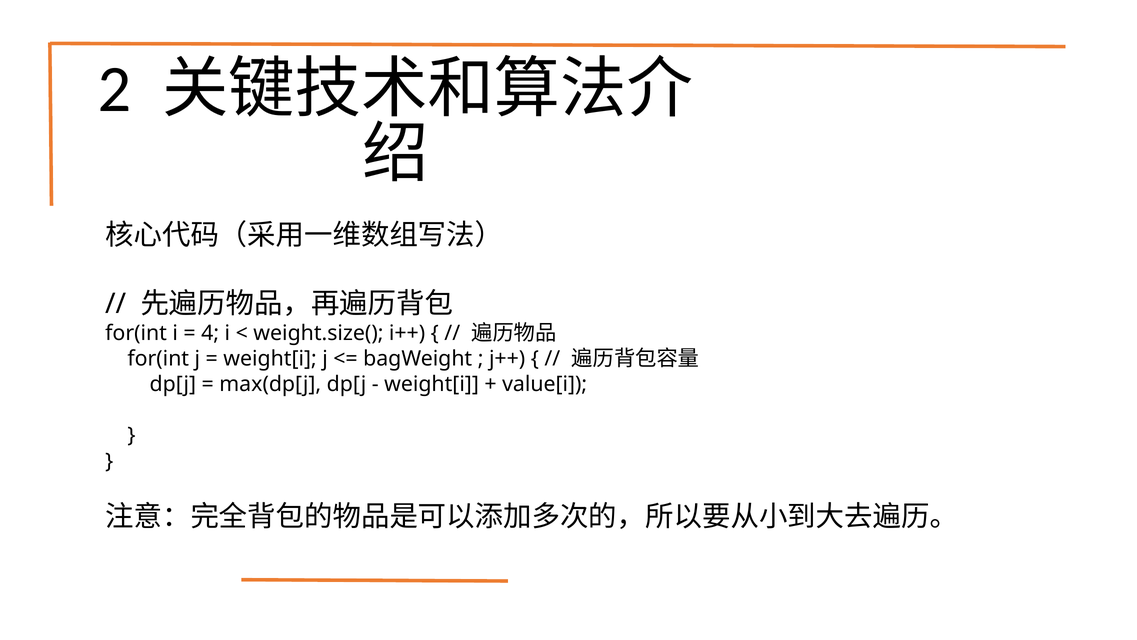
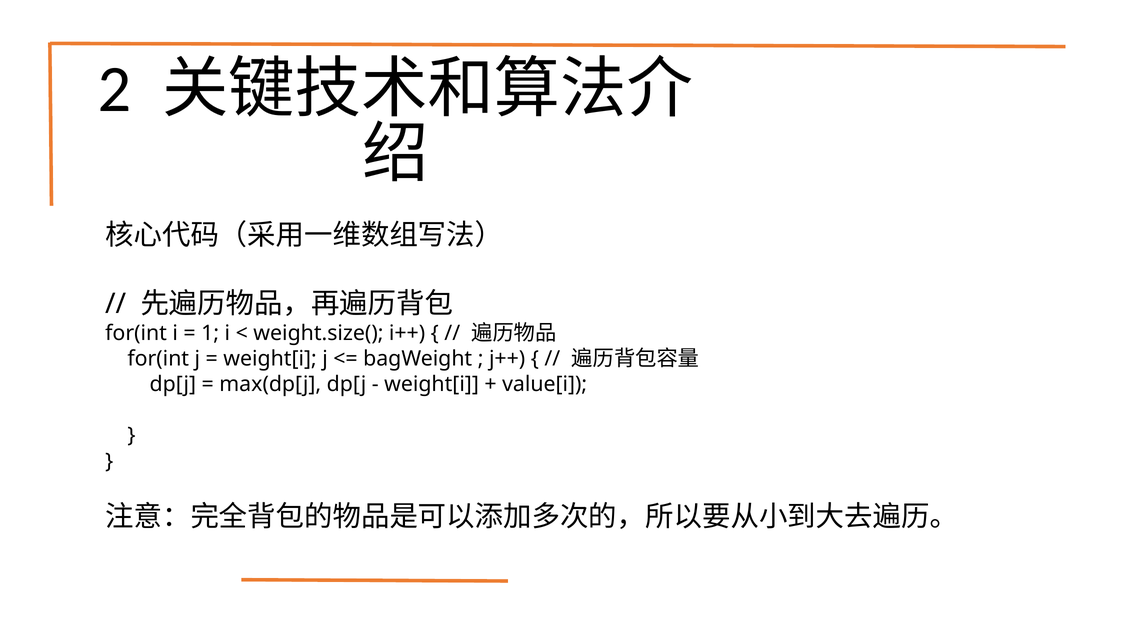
4: 4 -> 1 (210, 333)
